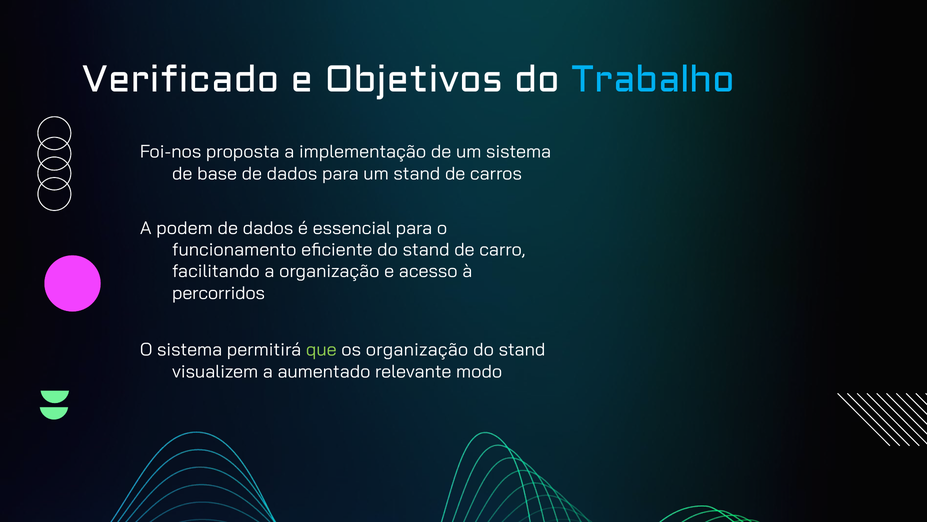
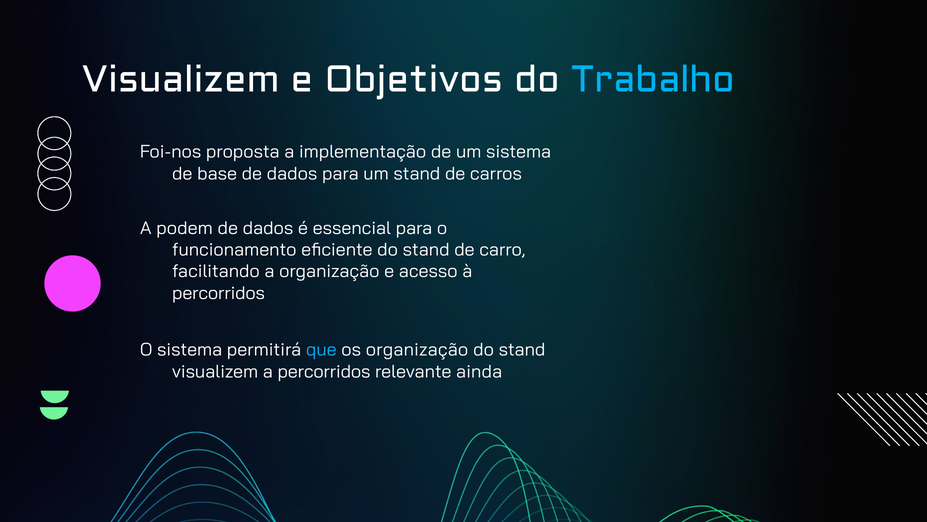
Verificado: Verificado -> Visualizem (181, 80)
que colour: light green -> light blue (321, 350)
a aumentado: aumentado -> percorridos (324, 371)
modo: modo -> ainda (479, 371)
